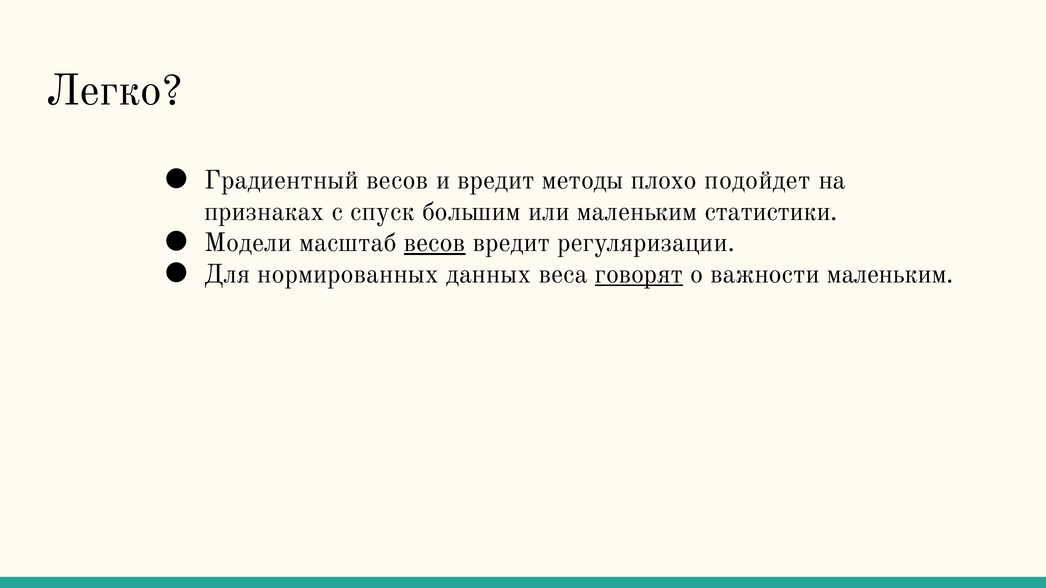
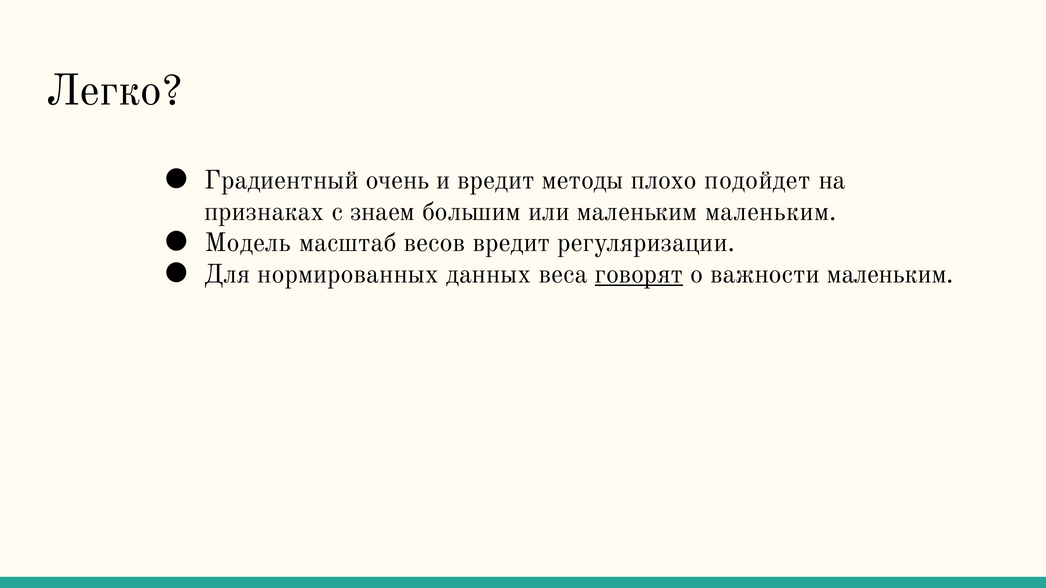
Градиентный весов: весов -> очень (398, 180)
спуск: спуск -> знаем (383, 212)
маленьким статистики: статистики -> маленьким (771, 212)
Модели: Модели -> Модель (248, 243)
весов underline: present -> none (435, 243)
